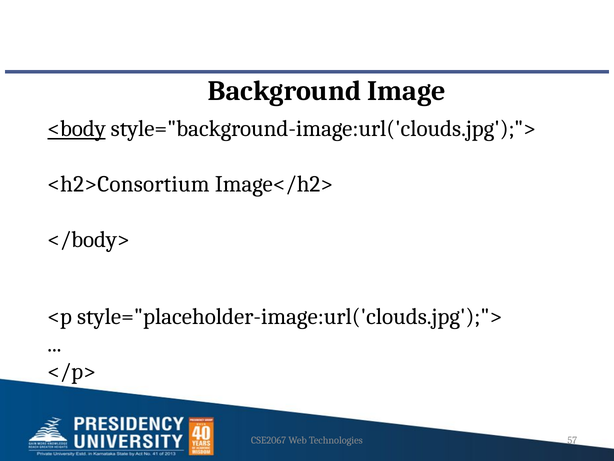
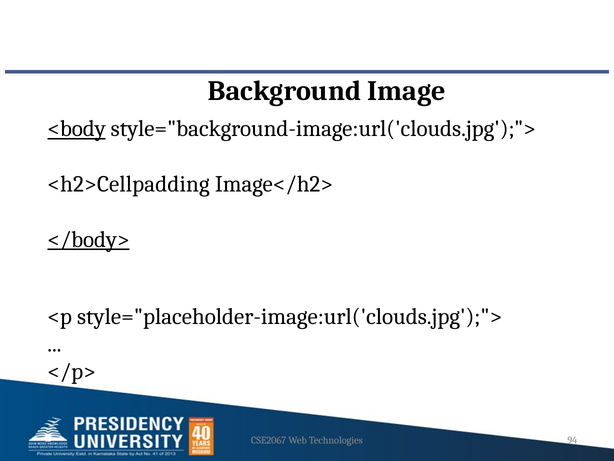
<h2>Consortium: <h2>Consortium -> <h2>Cellpadding (128, 184)
</body> underline: none -> present (88, 239)
57: 57 -> 94 (572, 440)
